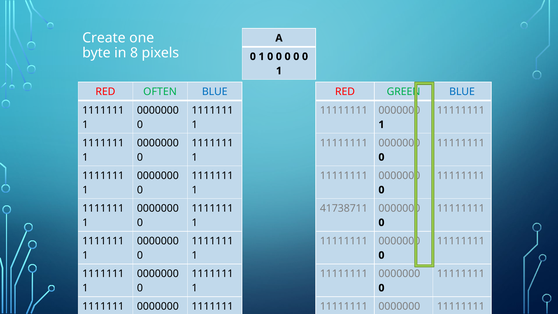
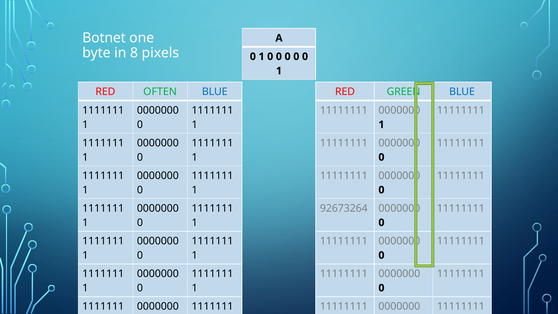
Create: Create -> Botnet (104, 38)
41738711: 41738711 -> 92673264 (344, 208)
